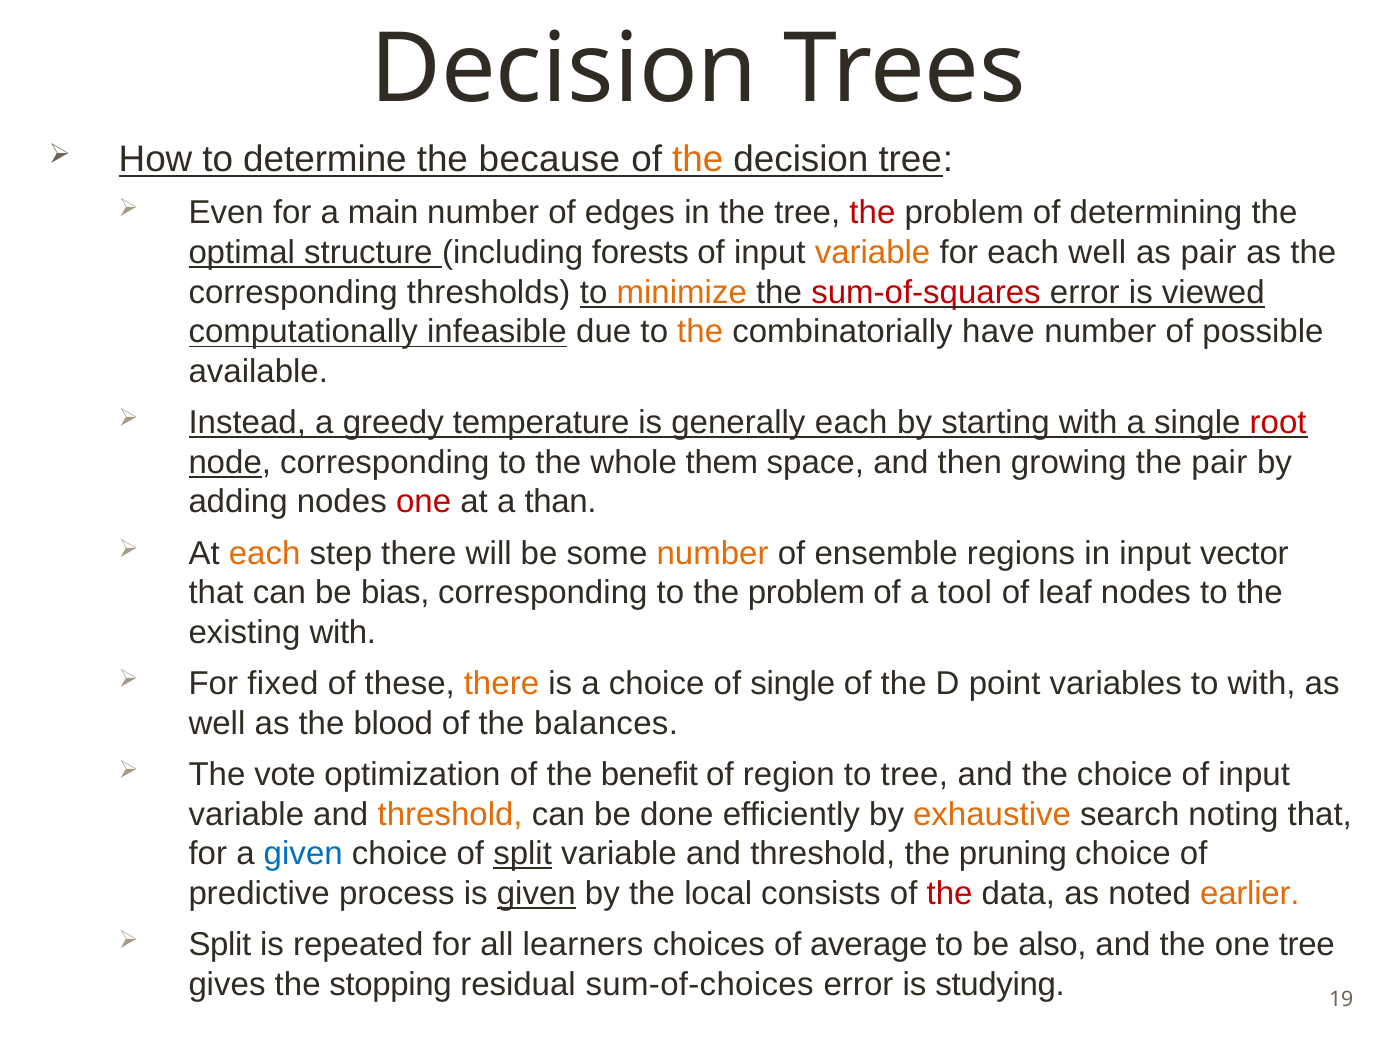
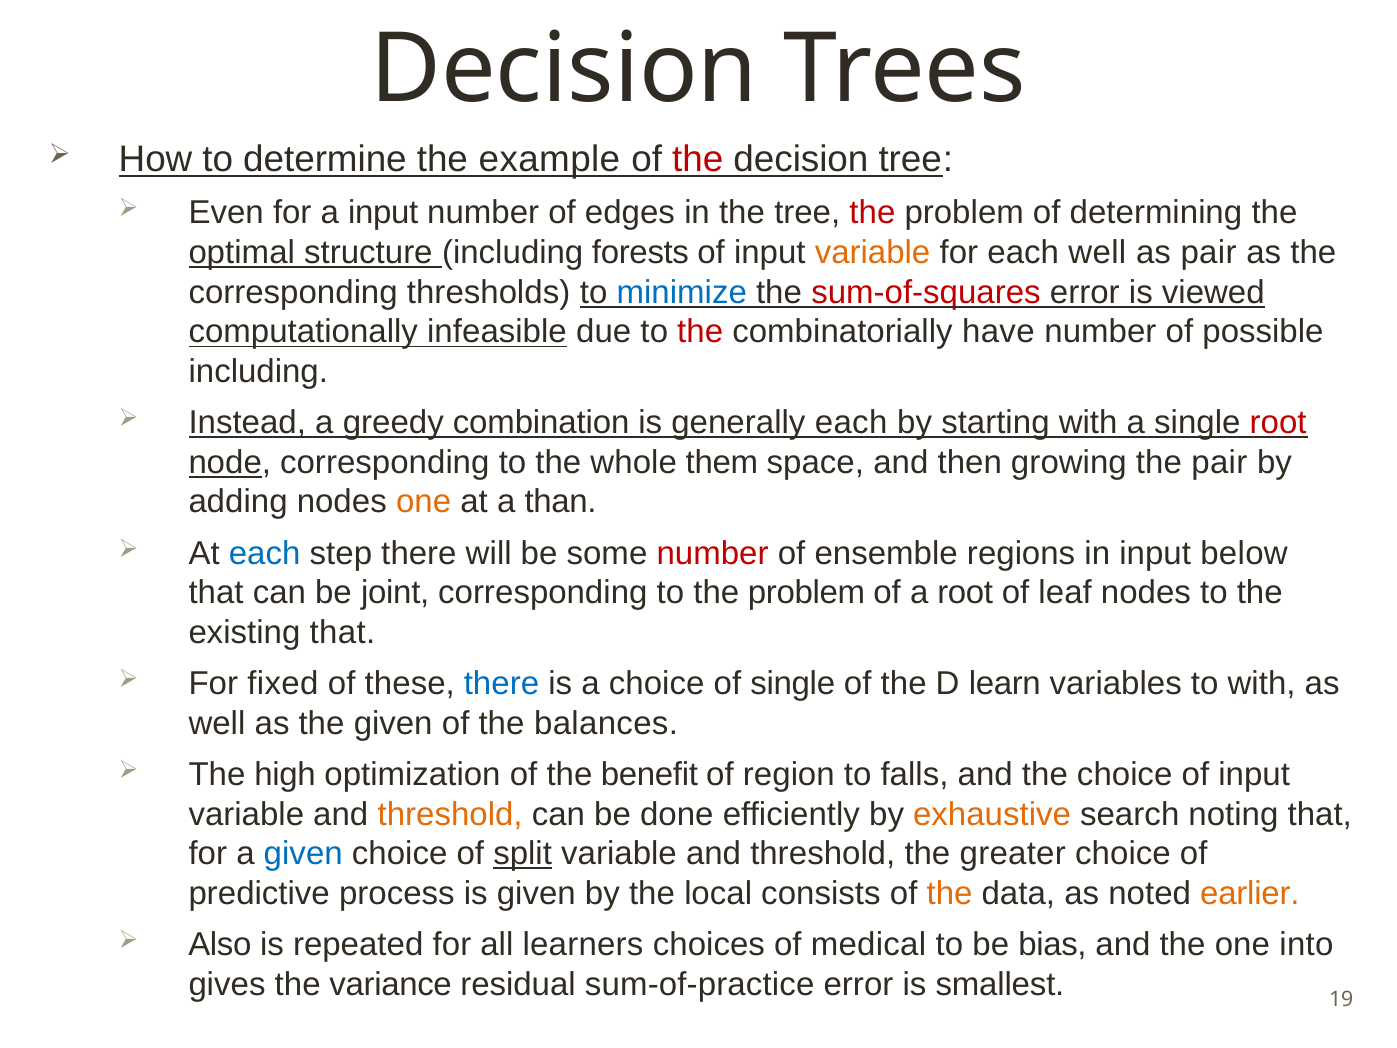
because: because -> example (549, 160)
the colour: orange -> red (698, 160)
a main: main -> input (383, 213)
minimize colour: orange -> blue (682, 292)
the colour: orange -> red (700, 332)
available: available -> including (258, 371)
temperature: temperature -> combination (541, 423)
one colour: red -> orange (424, 502)
each colour: orange -> blue (265, 553)
number colour: orange -> red (713, 553)
vector: vector -> below (1244, 553)
bias: bias -> joint (395, 593)
a tool: tool -> root (965, 593)
existing with: with -> that (342, 632)
there colour: orange -> blue (501, 684)
point: point -> learn (1005, 684)
the blood: blood -> given (393, 723)
vote: vote -> high (285, 774)
to tree: tree -> falls (914, 774)
pruning: pruning -> greater (1013, 854)
given underline: present -> none (536, 893)
the colour: red -> orange (950, 893)
Split: Split -> Also (220, 945)
average: average -> medical (868, 945)
also: also -> bias (1052, 945)
one tree: tree -> into (1306, 945)
stopping: stopping -> variance (391, 984)
sum-of-choices: sum-of-choices -> sum-of-practice (700, 984)
studying: studying -> smallest (1000, 984)
